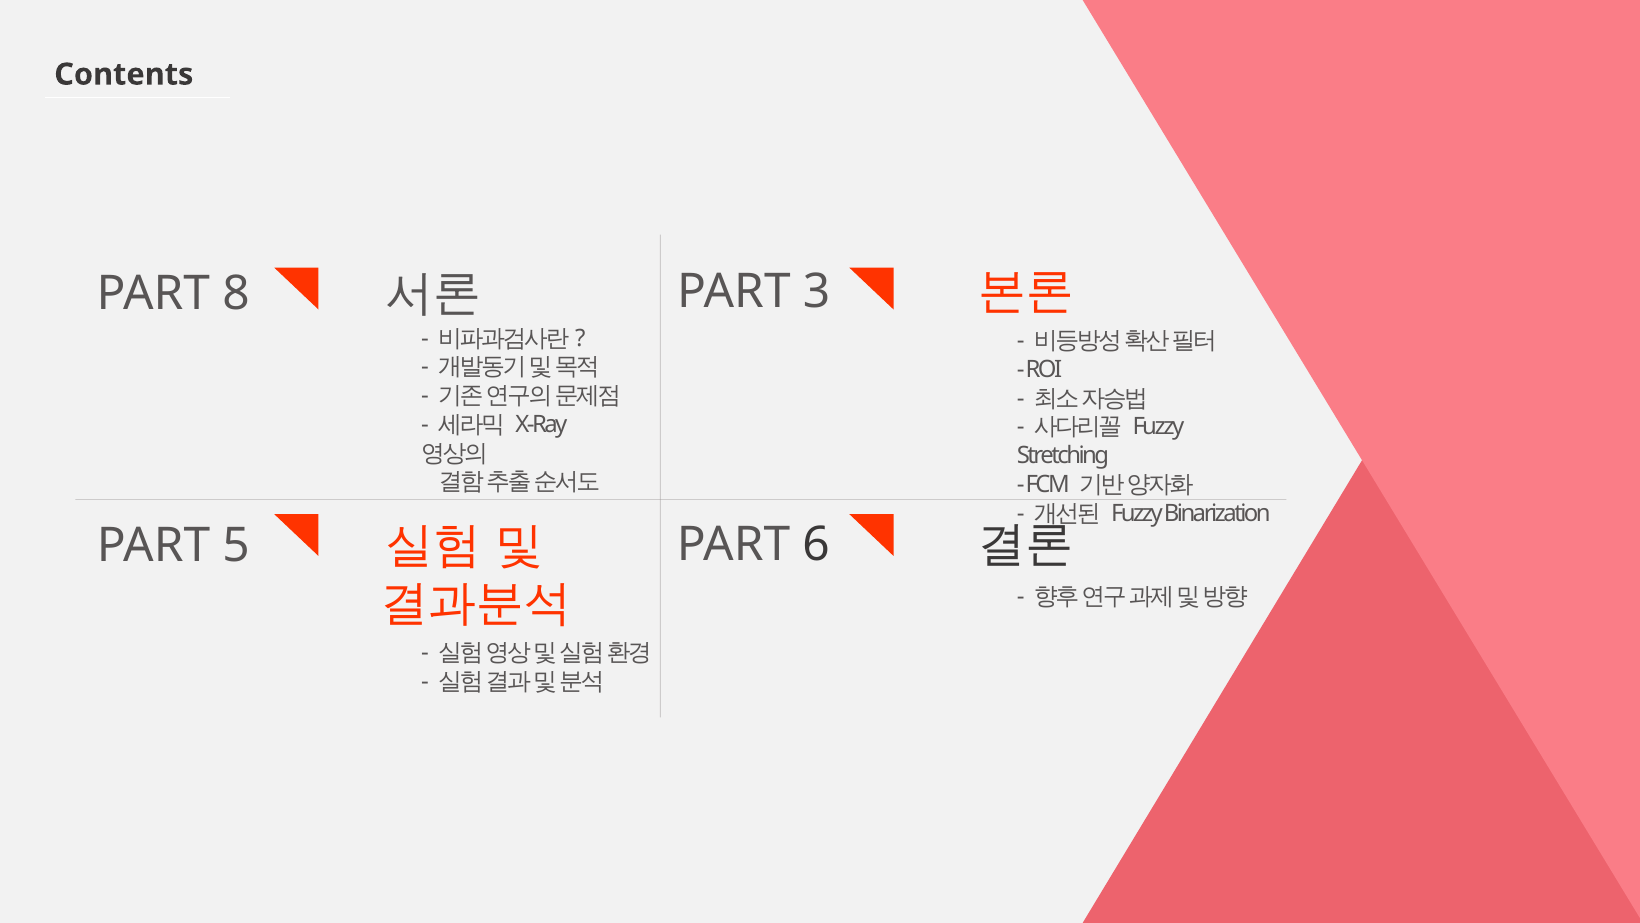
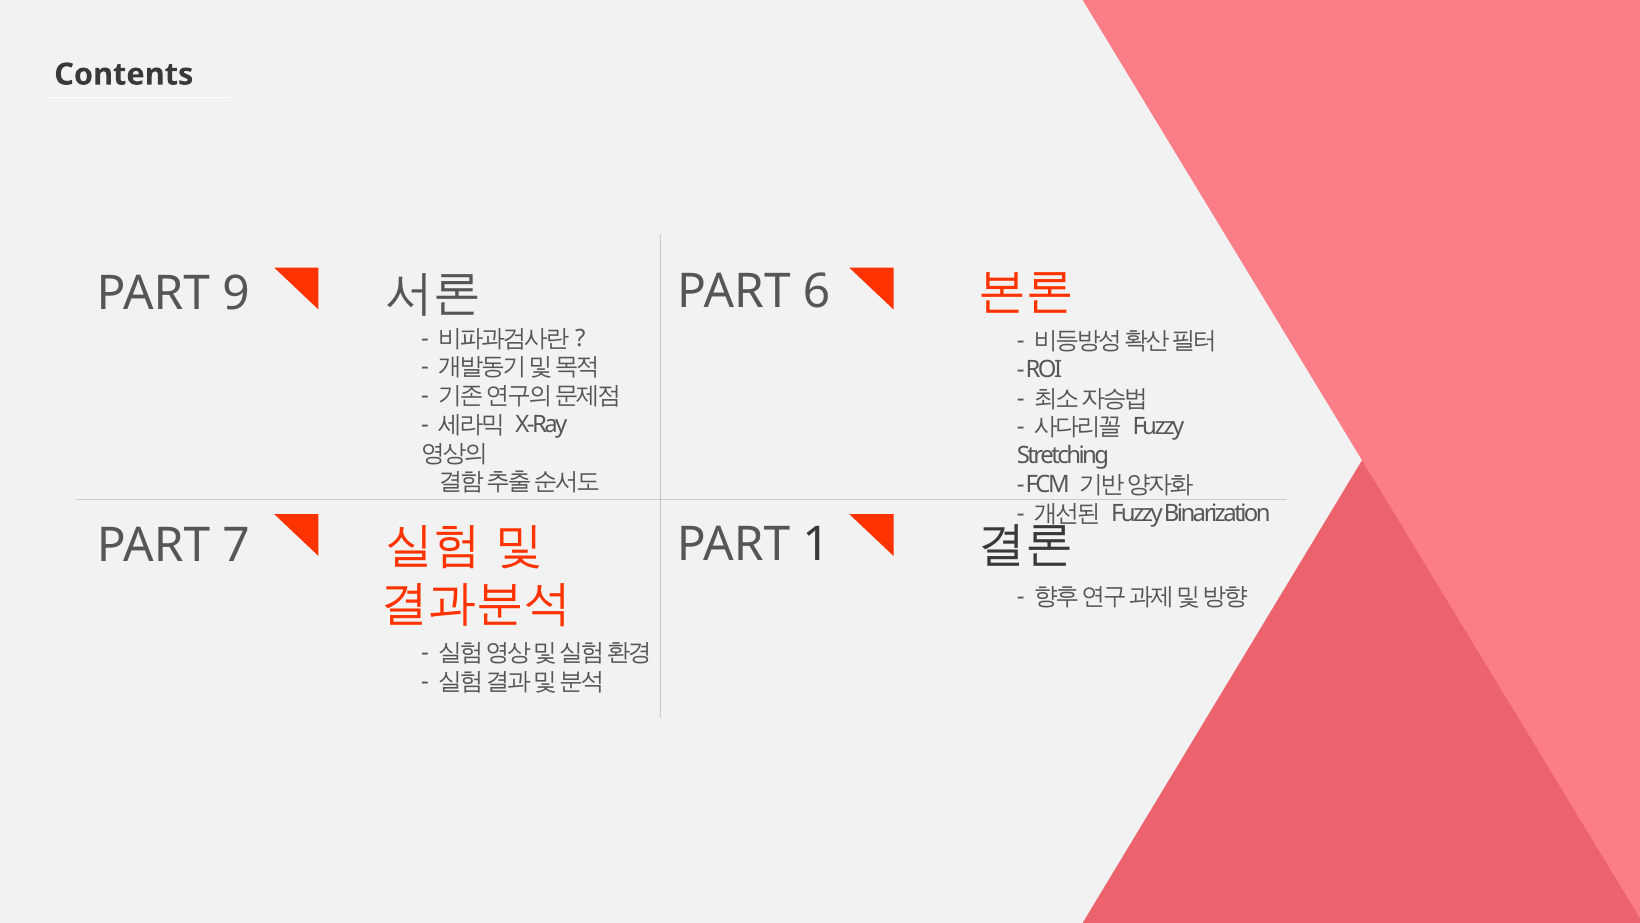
8: 8 -> 9 (236, 293)
3: 3 -> 6 (817, 291)
6: 6 -> 1 (816, 544)
5: 5 -> 7 (236, 546)
